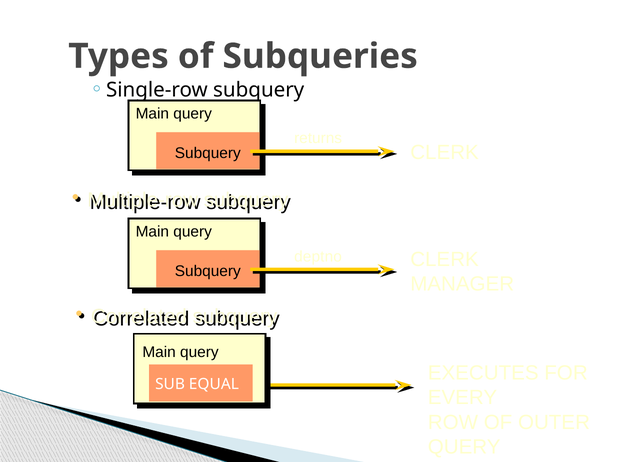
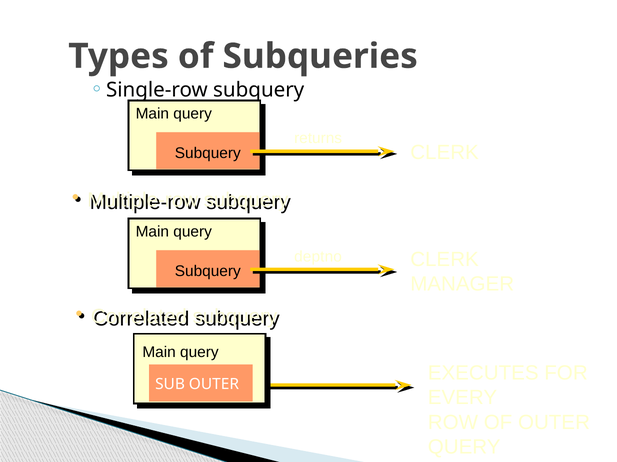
SUB EQUAL: EQUAL -> OUTER (214, 385)
